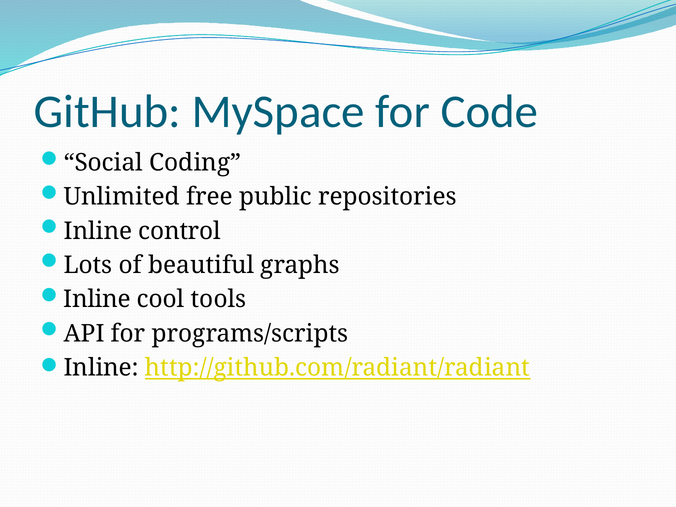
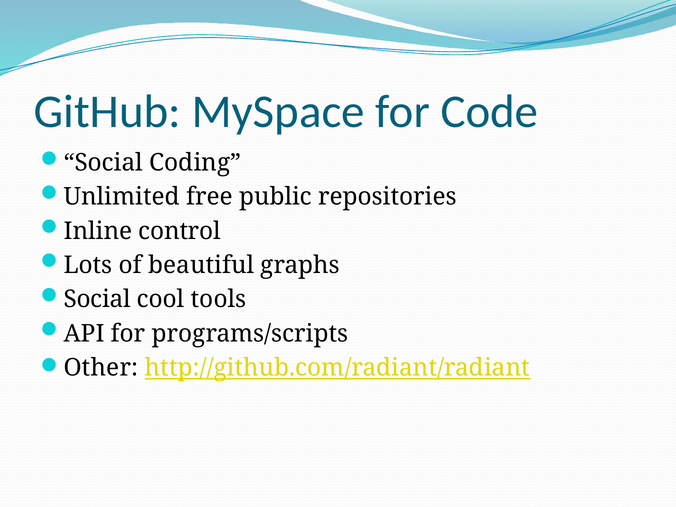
Inline: Inline -> Social (97, 299)
Inline: Inline -> Other (101, 368)
